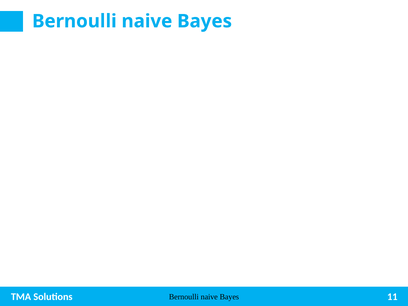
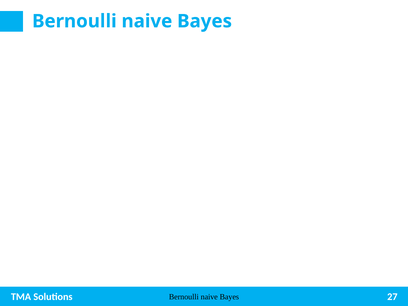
11: 11 -> 27 (392, 297)
